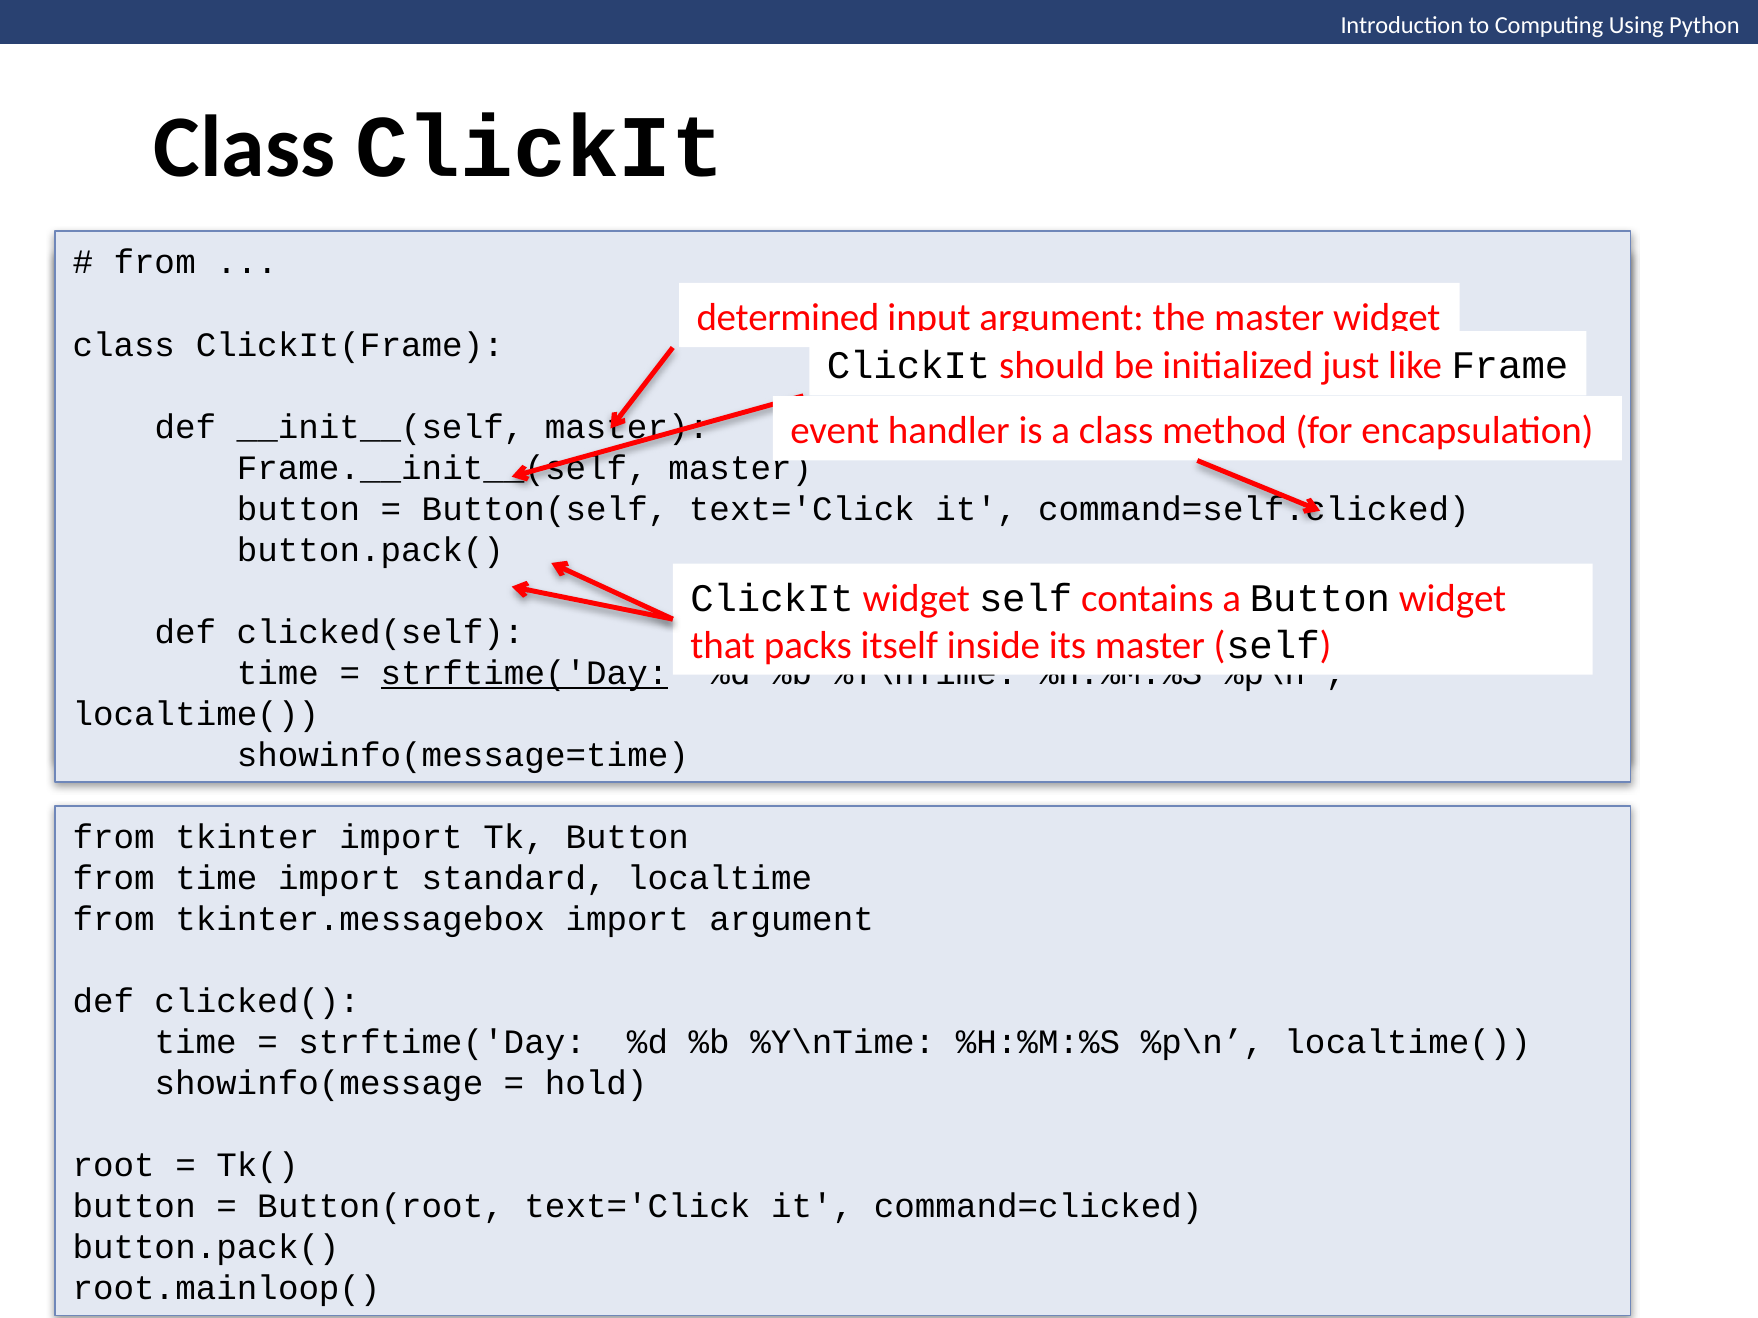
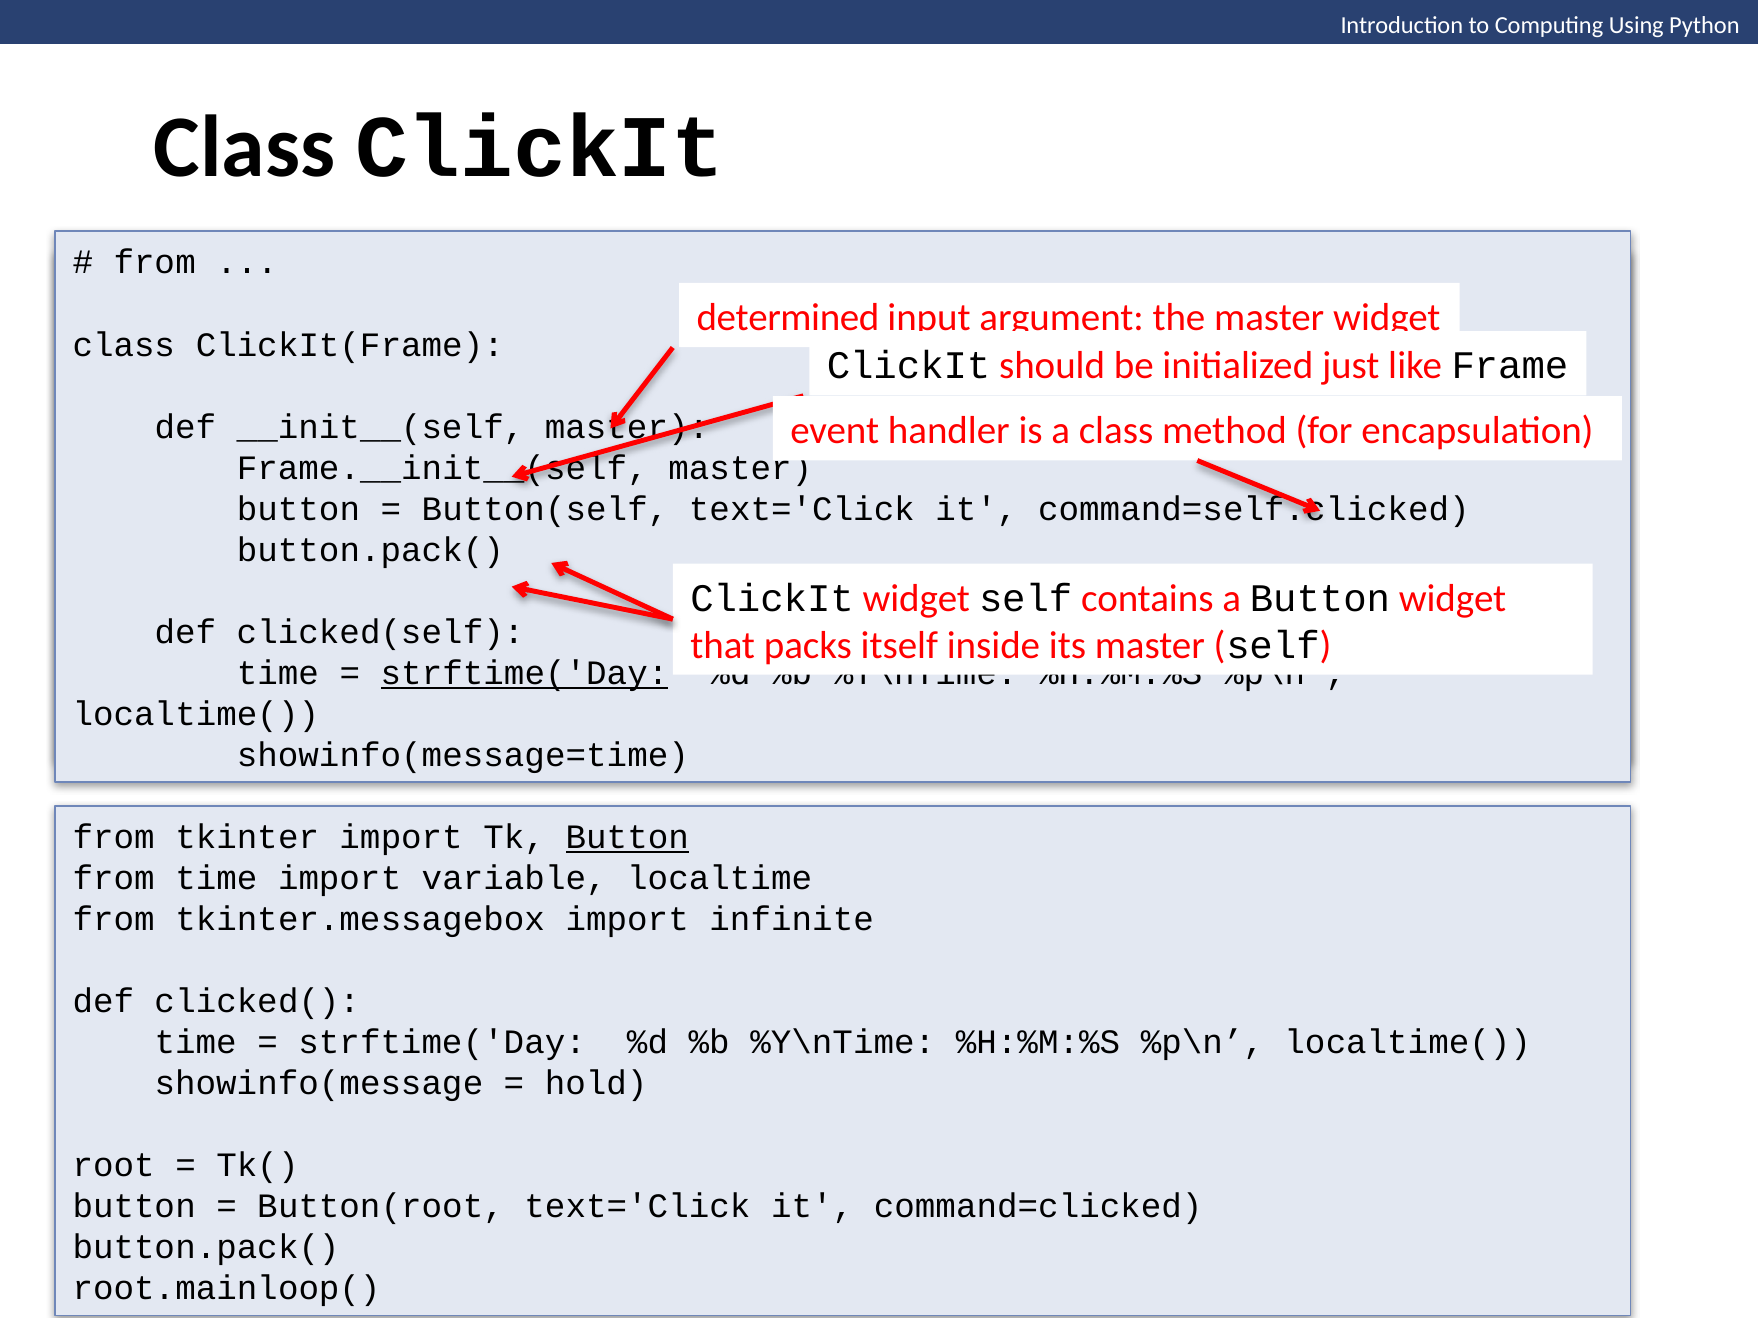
Button underline: none -> present (627, 838)
standard: standard -> variable (514, 879)
import argument: argument -> infinite (792, 920)
